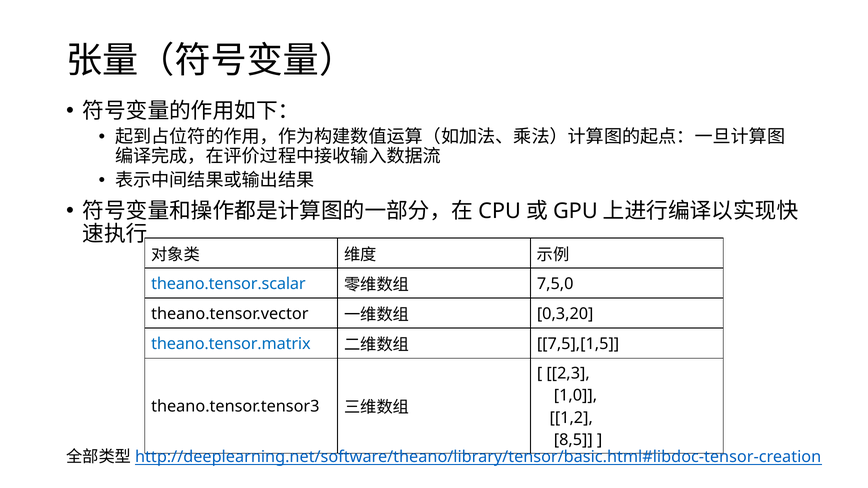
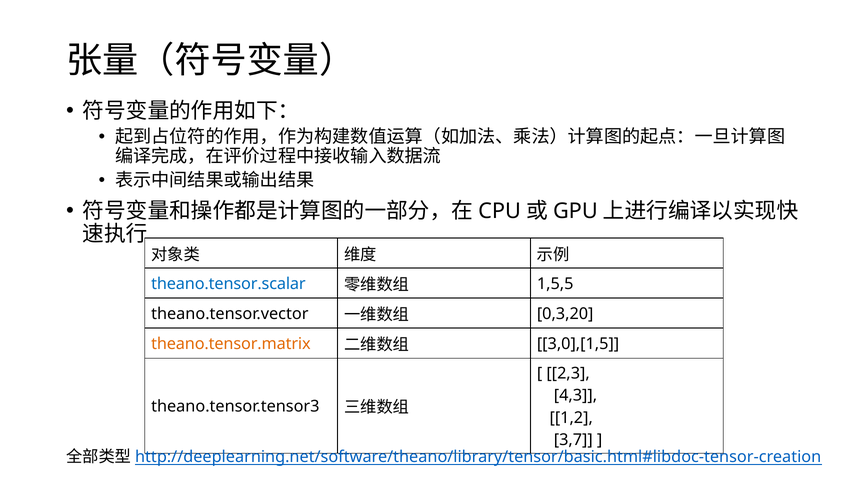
7,5,0: 7,5,0 -> 1,5,5 (555, 284)
theano.tensor.matrix colour: blue -> orange (231, 344)
7,5],[1,5: 7,5],[1,5 -> 3,0],[1,5 (578, 344)
1,0: 1,0 -> 4,3 (575, 396)
8,5: 8,5 -> 3,7 (573, 440)
